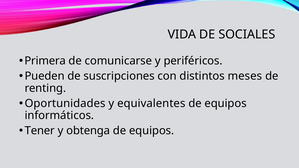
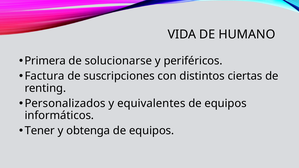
SOCIALES: SOCIALES -> HUMANO (247, 35)
comunicarse: comunicarse -> solucionarse (118, 61)
Pueden: Pueden -> Factura (45, 76)
meses: meses -> ciertas (245, 76)
Oportunidades: Oportunidades -> Personalizados (65, 103)
